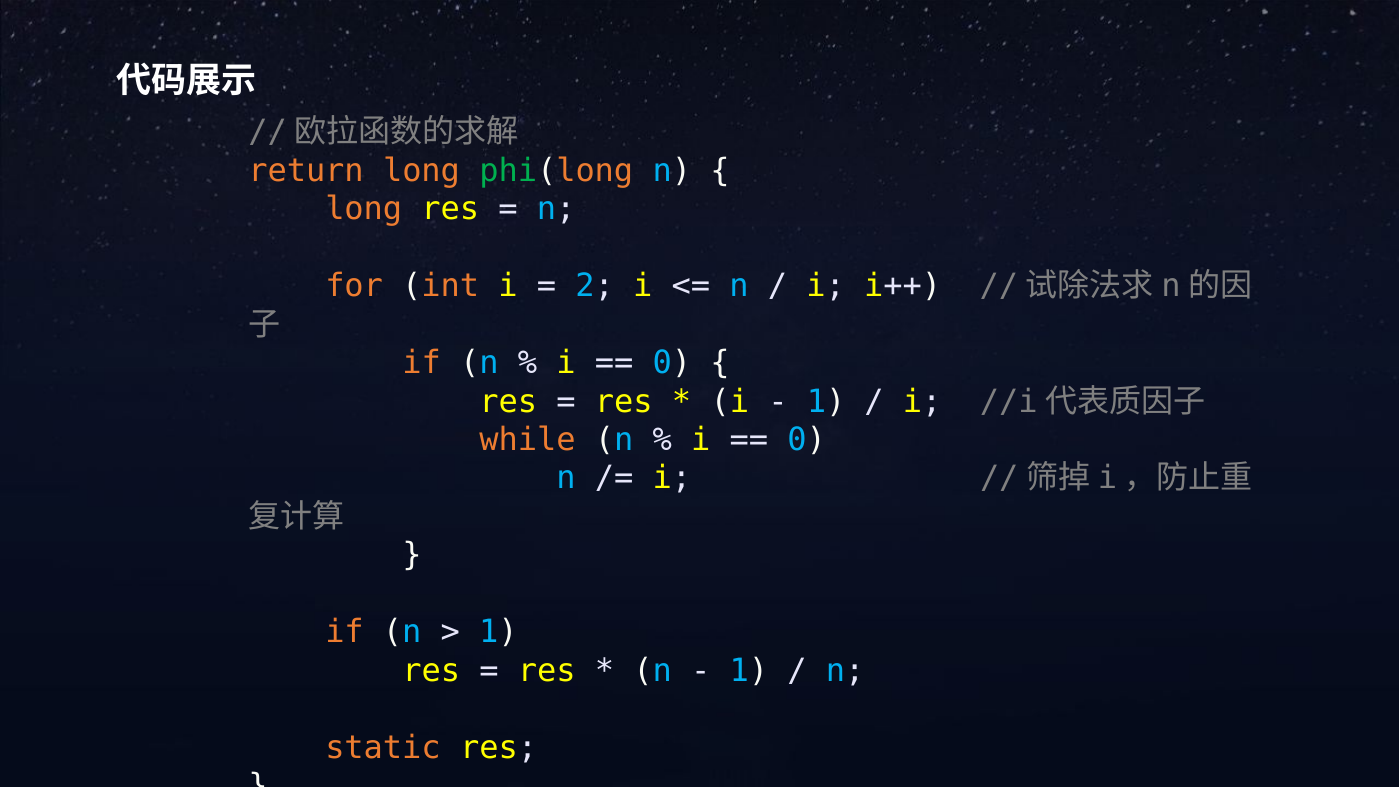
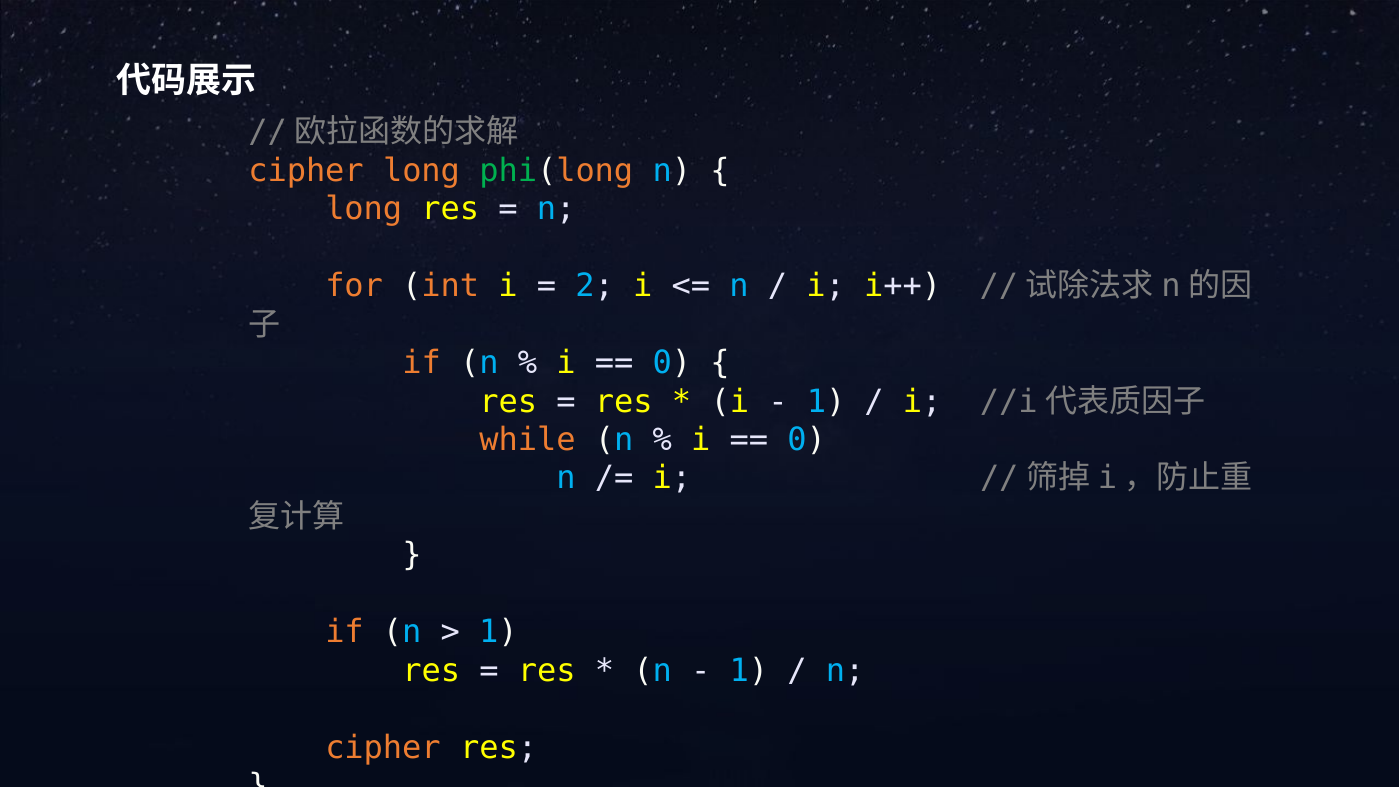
return: return -> cipher (306, 171)
static: static -> cipher (383, 748)
